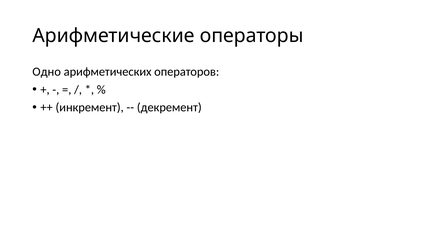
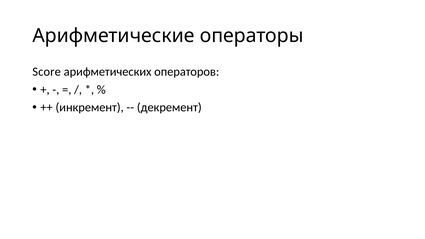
Одно: Одно -> Score (47, 72)
